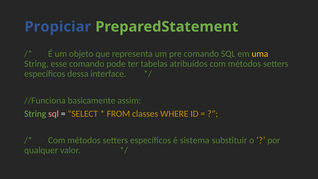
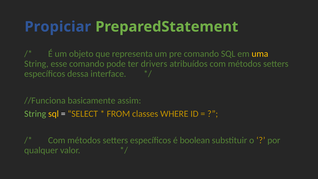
tabelas: tabelas -> drivers (154, 64)
sql colour: pink -> yellow (54, 114)
sistema: sistema -> boolean (195, 140)
